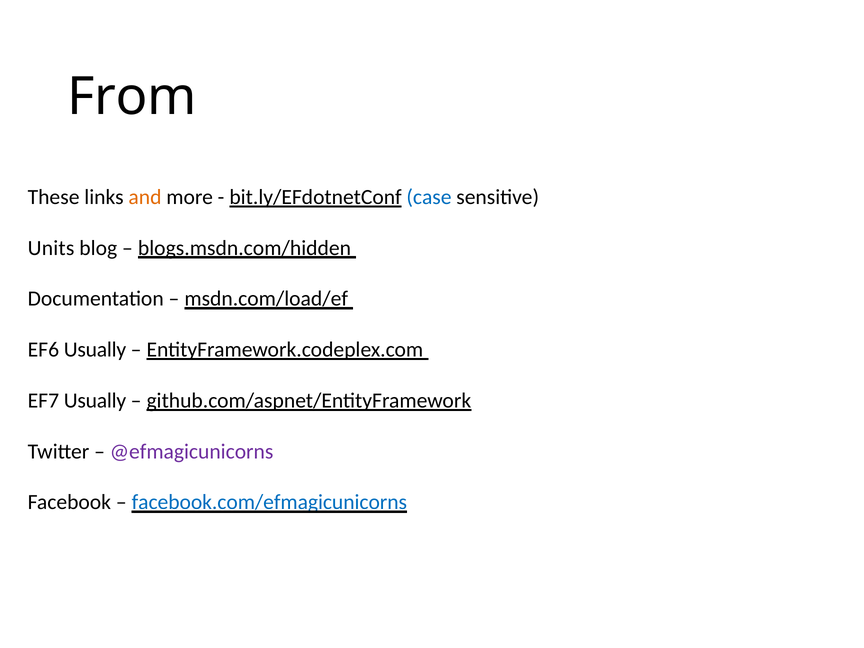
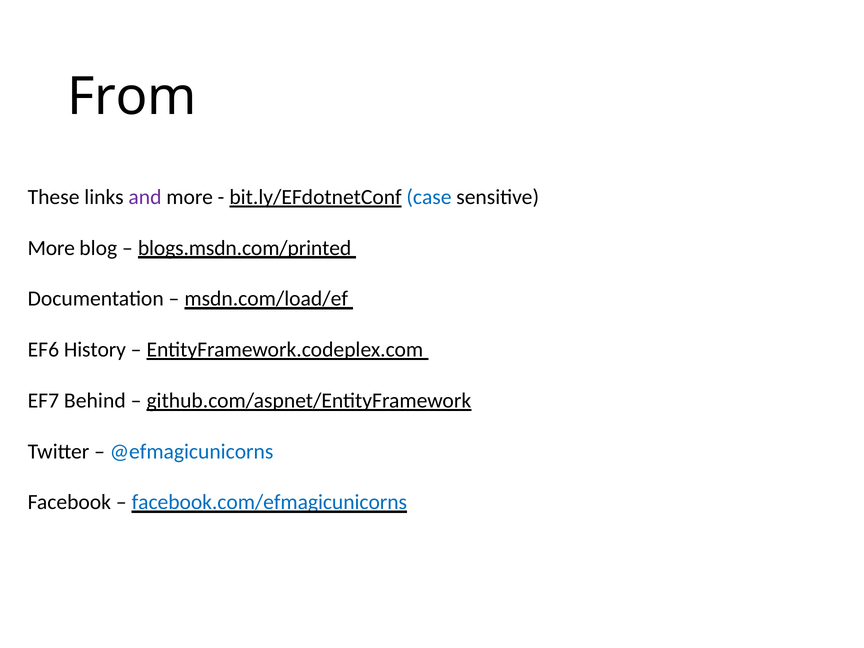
and colour: orange -> purple (145, 197)
Units: Units -> More (51, 248)
blogs.msdn.com/hidden: blogs.msdn.com/hidden -> blogs.msdn.com/printed (245, 248)
EF6 Usually: Usually -> History (95, 350)
EF7 Usually: Usually -> Behind (95, 401)
@efmagicunicorns colour: purple -> blue (192, 451)
